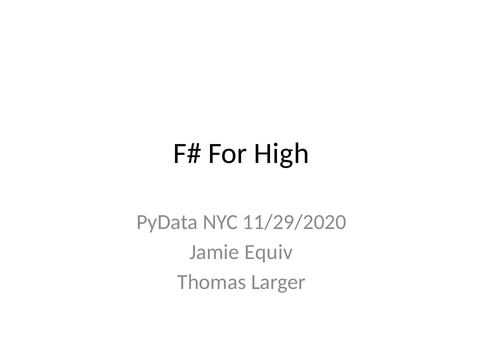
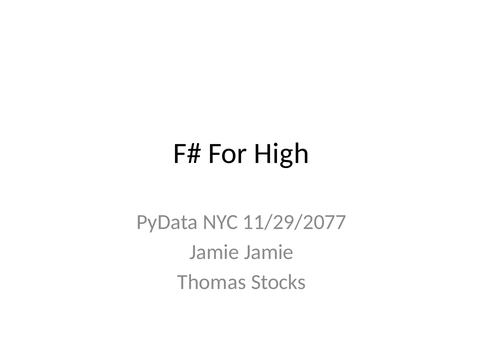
11/29/2020: 11/29/2020 -> 11/29/2077 (294, 222)
Jamie Equiv: Equiv -> Jamie (269, 252)
Larger: Larger -> Stocks (278, 282)
